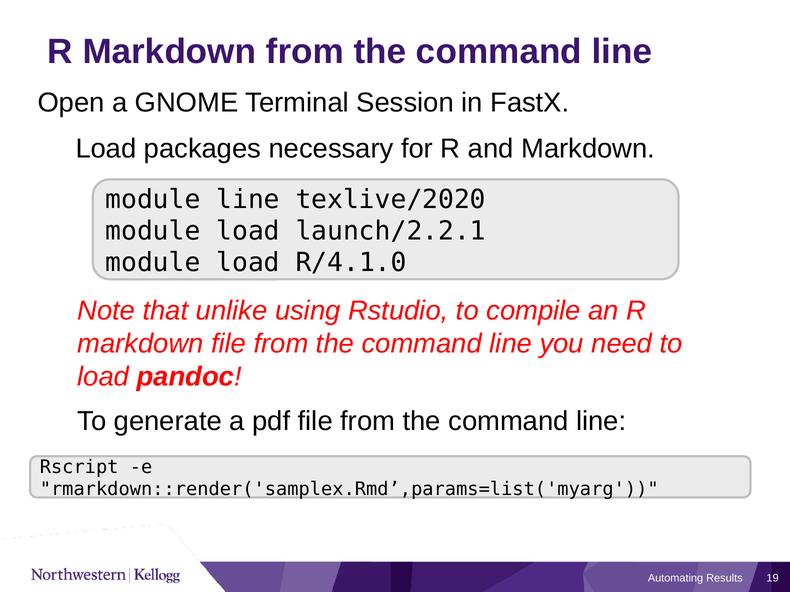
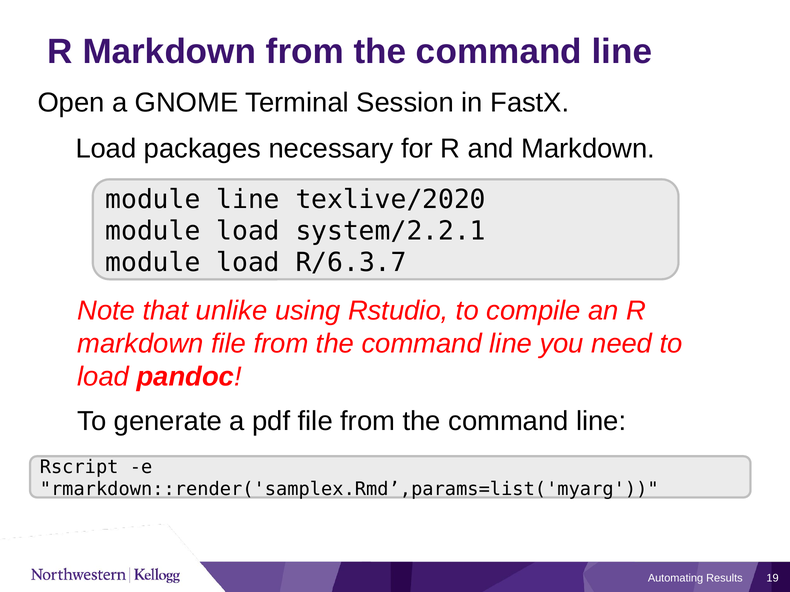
launch/2.2.1: launch/2.2.1 -> system/2.2.1 (391, 231)
R/4.1.0: R/4.1.0 -> R/6.3.7 (351, 263)
